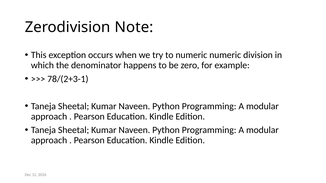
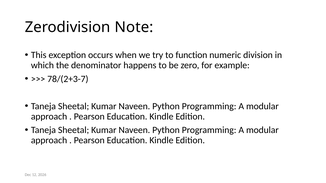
to numeric: numeric -> function (191, 55)
78/(2+3-1: 78/(2+3-1 -> 78/(2+3-7 (68, 79)
